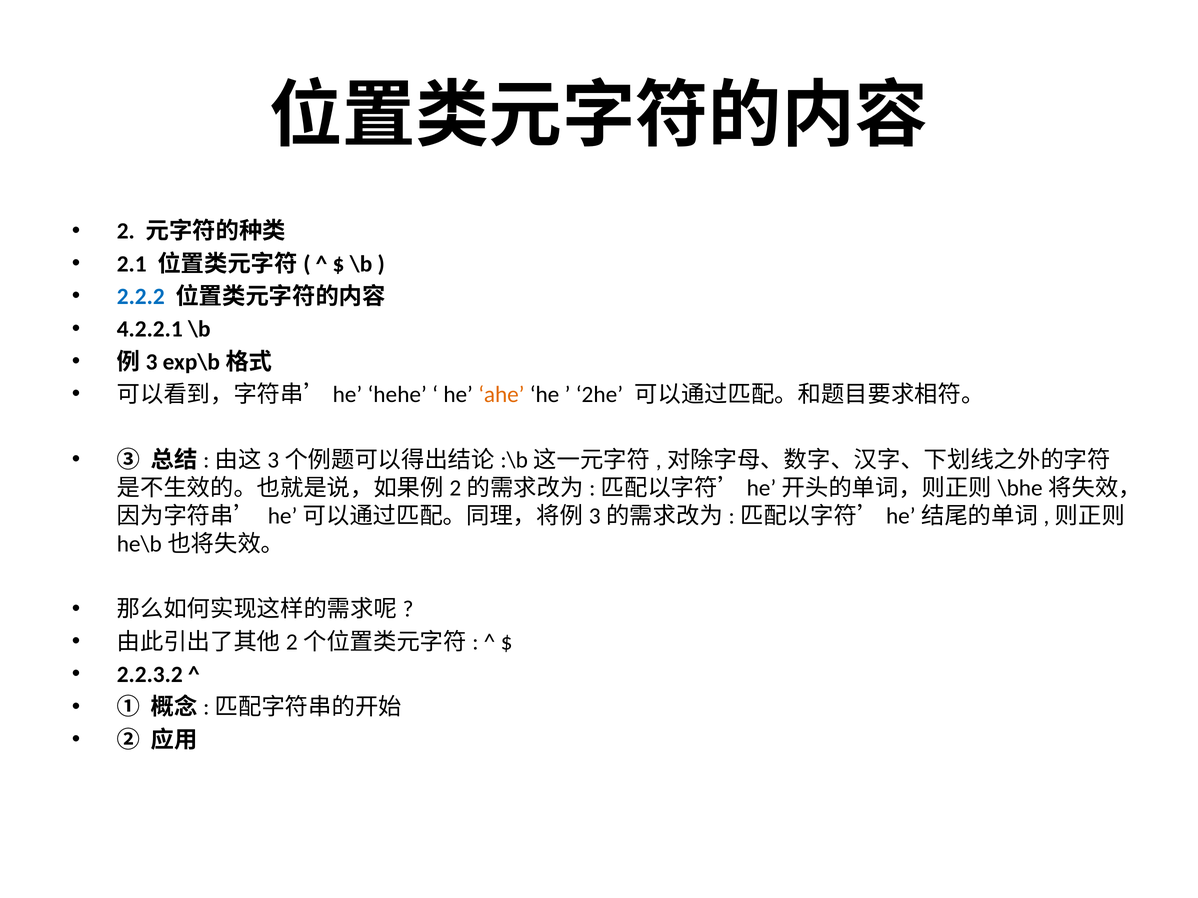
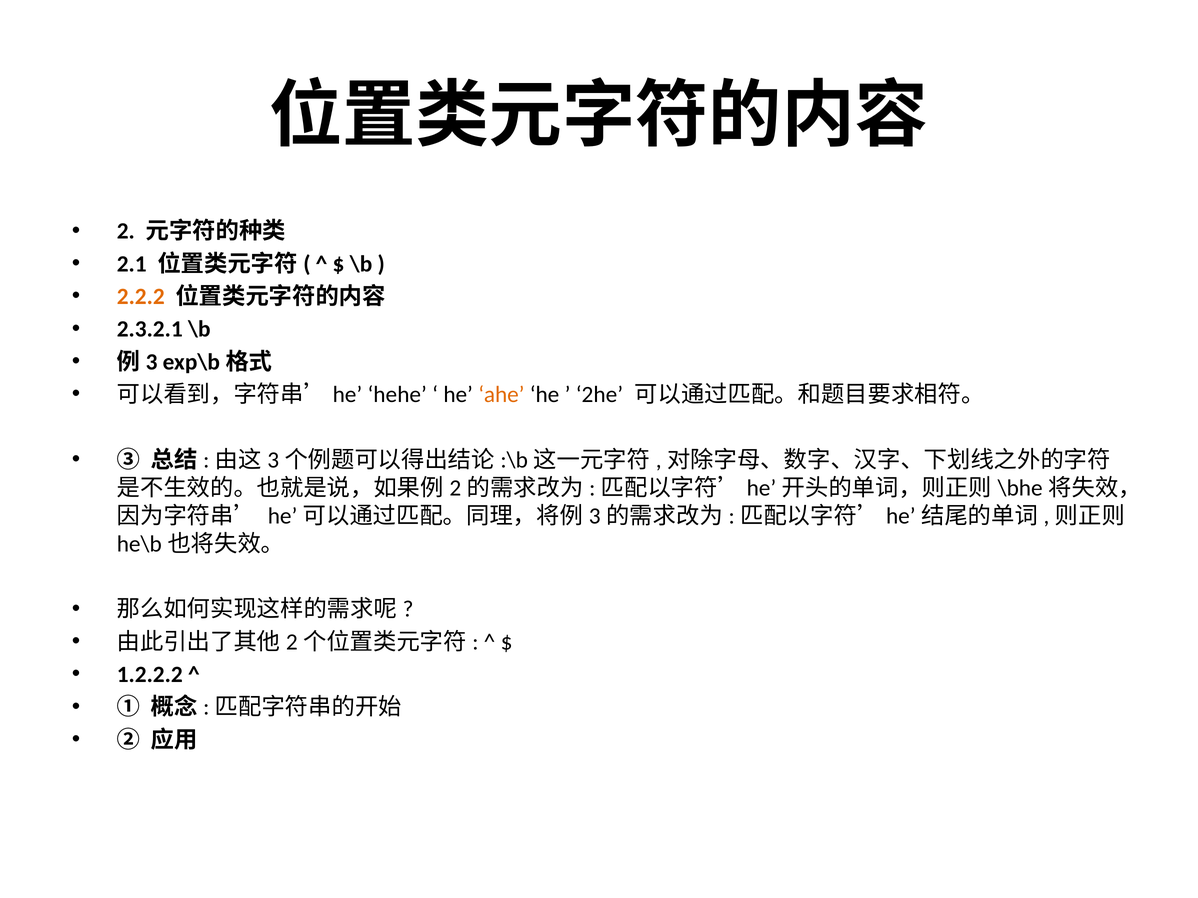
2.2.2 colour: blue -> orange (141, 297)
4.2.2.1: 4.2.2.1 -> 2.3.2.1 (150, 329)
2.2.3.2: 2.2.3.2 -> 1.2.2.2 (150, 675)
